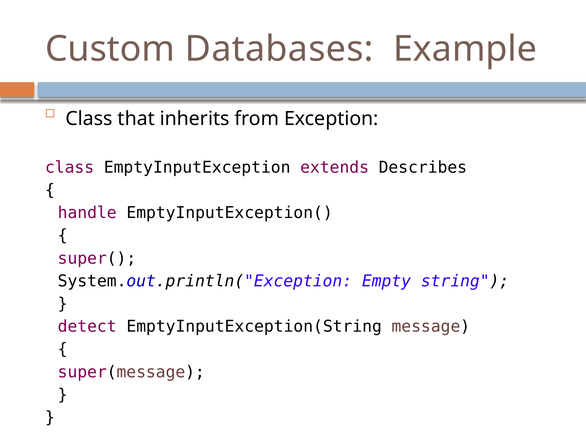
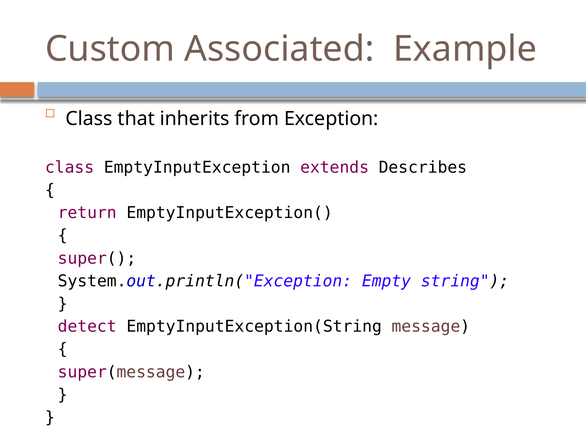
Databases: Databases -> Associated (279, 49)
handle: handle -> return (87, 213)
